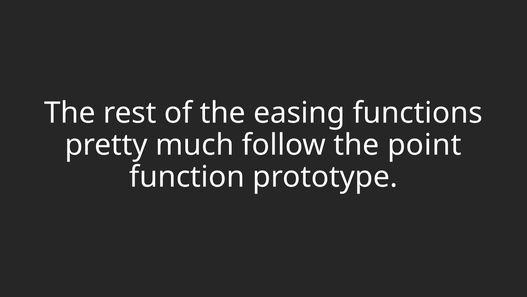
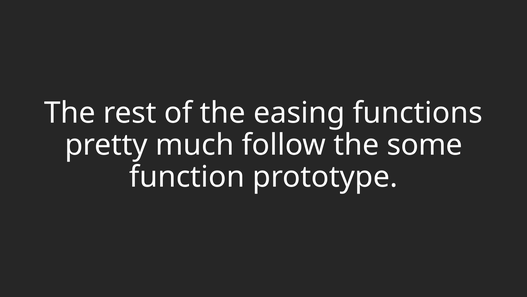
point: point -> some (425, 145)
